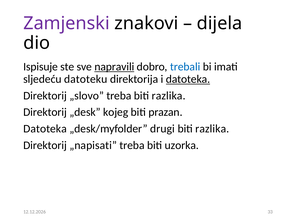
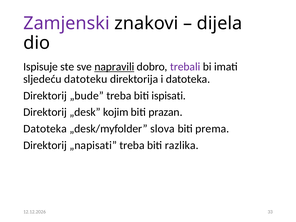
trebali colour: blue -> purple (185, 67)
datoteka underline: present -> none (188, 79)
„slovo: „slovo -> „bude (87, 96)
treba biti razlika: razlika -> ispisati (169, 96)
kojeg: kojeg -> kojim (116, 112)
drugi: drugi -> slova (163, 129)
razlika: razlika -> prema (212, 129)
uzorka: uzorka -> razlika (182, 145)
